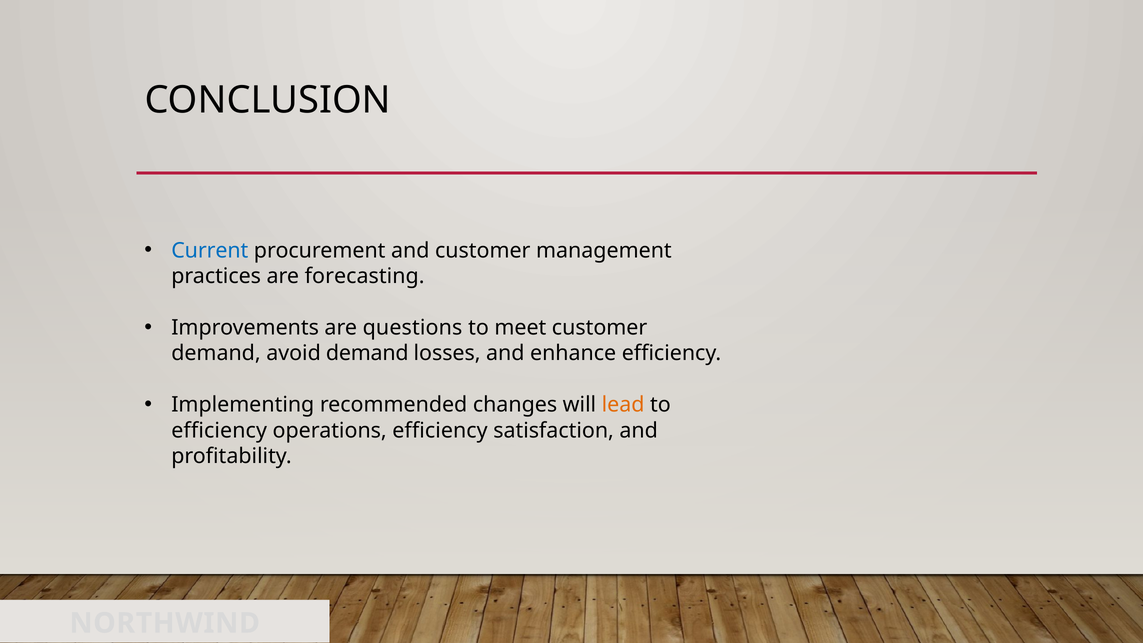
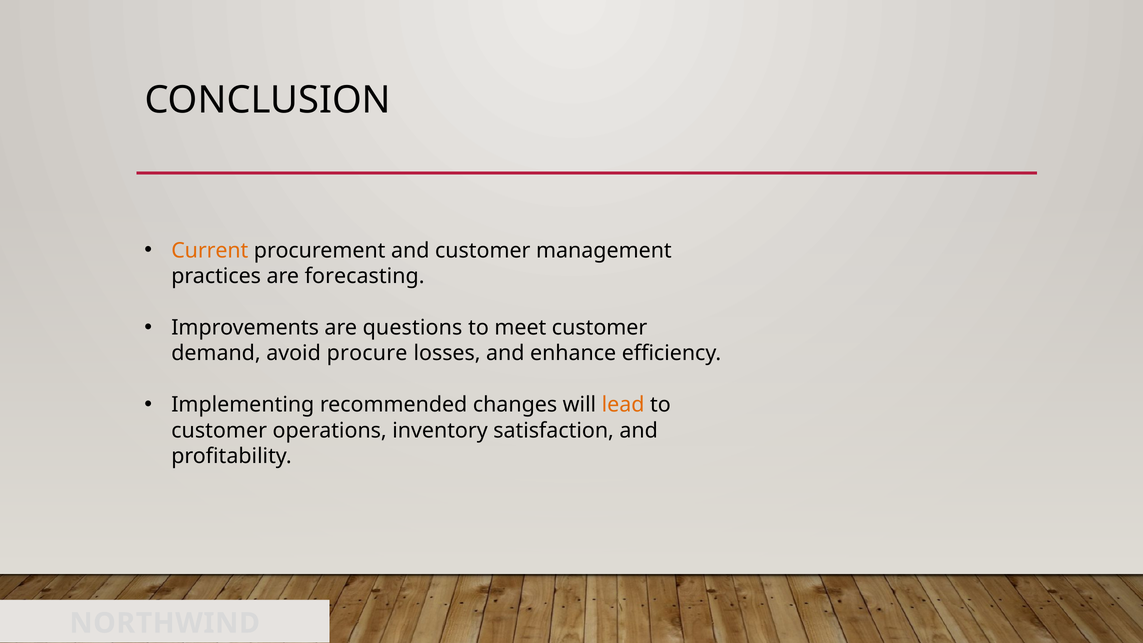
Current colour: blue -> orange (210, 251)
avoid demand: demand -> procure (367, 353)
efficiency: efficiency -> customer (219, 431)
operations efficiency: efficiency -> inventory (440, 431)
